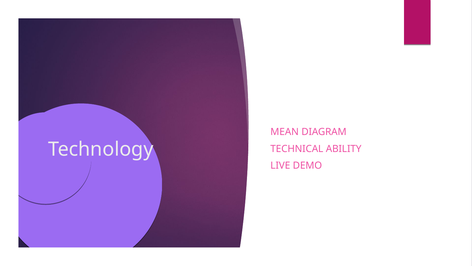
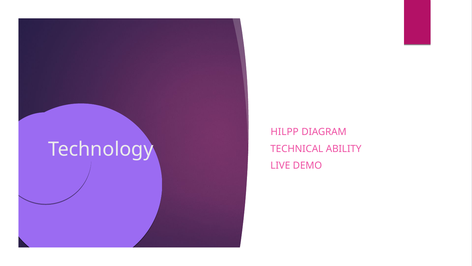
MEAN: MEAN -> HILPP (285, 132)
